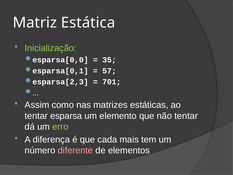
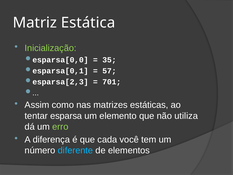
não tentar: tentar -> utiliza (186, 116)
mais: mais -> você (129, 139)
diferente colour: pink -> light blue (75, 150)
